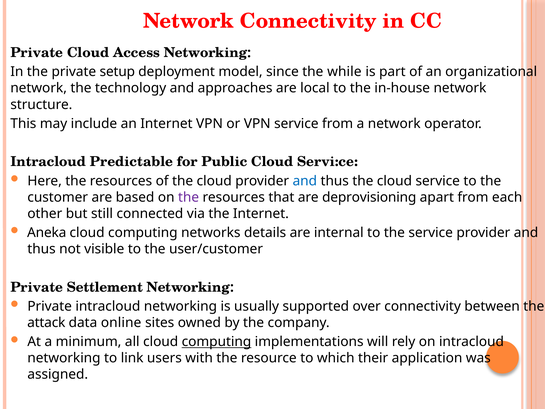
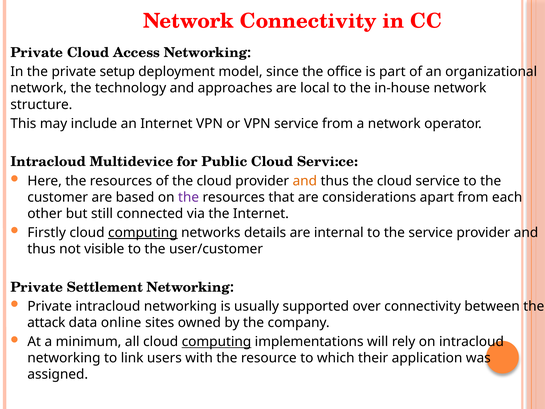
while: while -> office (344, 72)
Predictable: Predictable -> Multidevice (132, 162)
and colour: blue -> orange (305, 181)
deprovisioning: deprovisioning -> considerations (369, 197)
Aneka: Aneka -> Firstly (47, 233)
computing underline: none -> present (143, 233)
